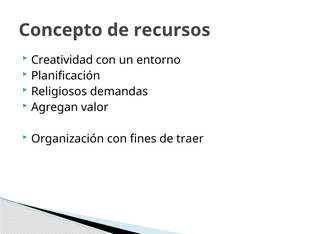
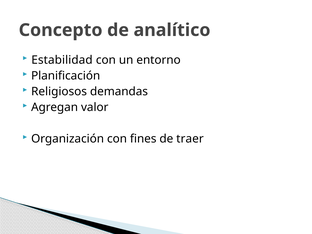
recursos: recursos -> analítico (172, 30)
Creatividad: Creatividad -> Estabilidad (62, 60)
